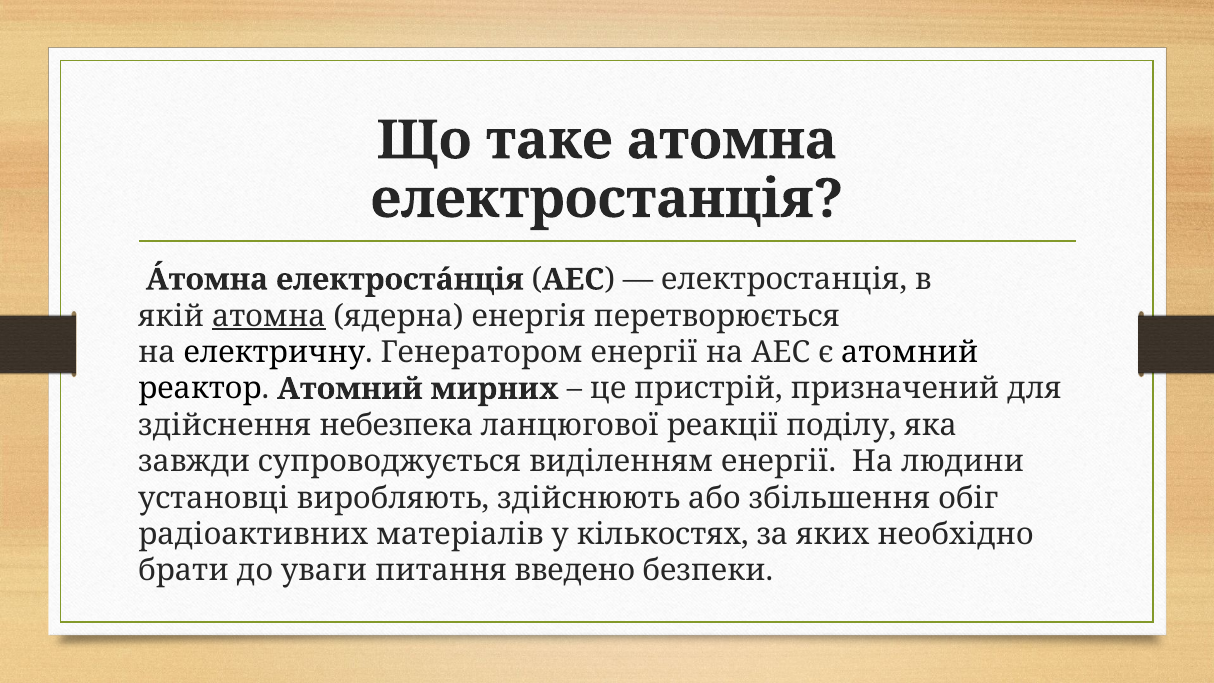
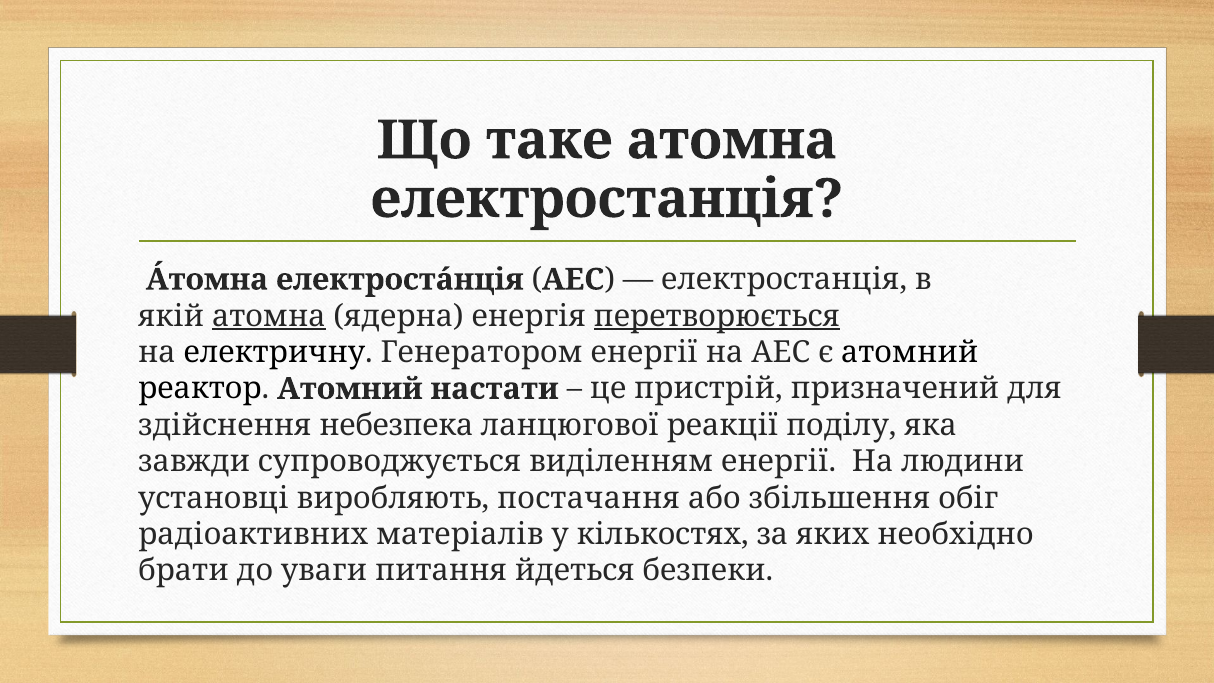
перетворюється underline: none -> present (717, 316)
мирних: мирних -> настати (495, 389)
здійснюють: здійснюють -> постачання (589, 498)
введено: введено -> йдеться (575, 571)
